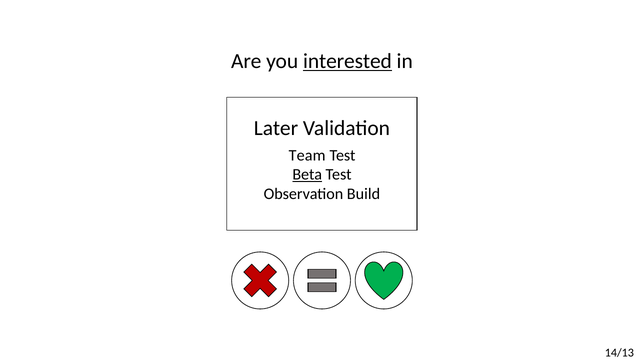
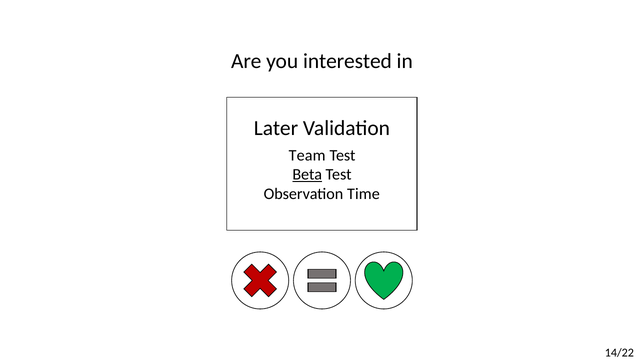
interested underline: present -> none (348, 61)
Build: Build -> Time (363, 194)
14/13: 14/13 -> 14/22 (619, 353)
